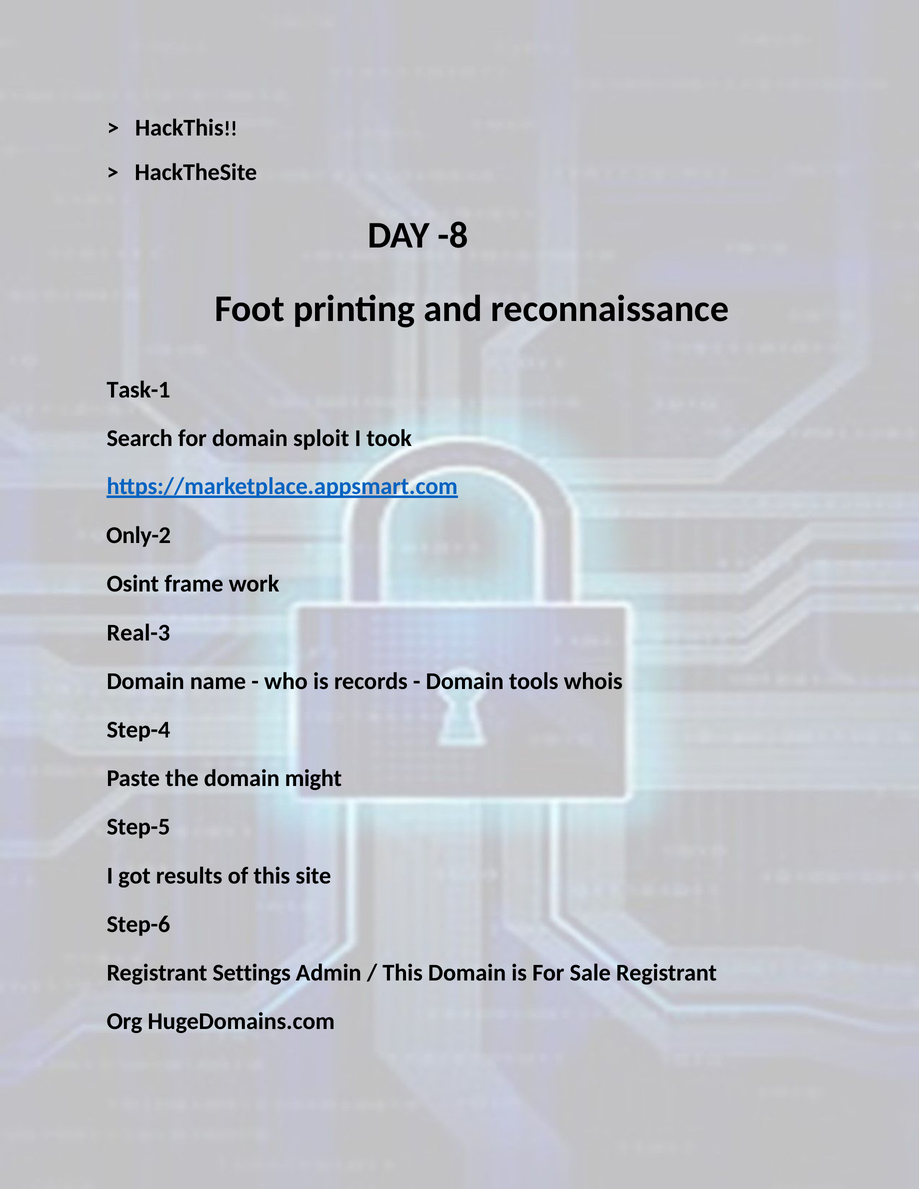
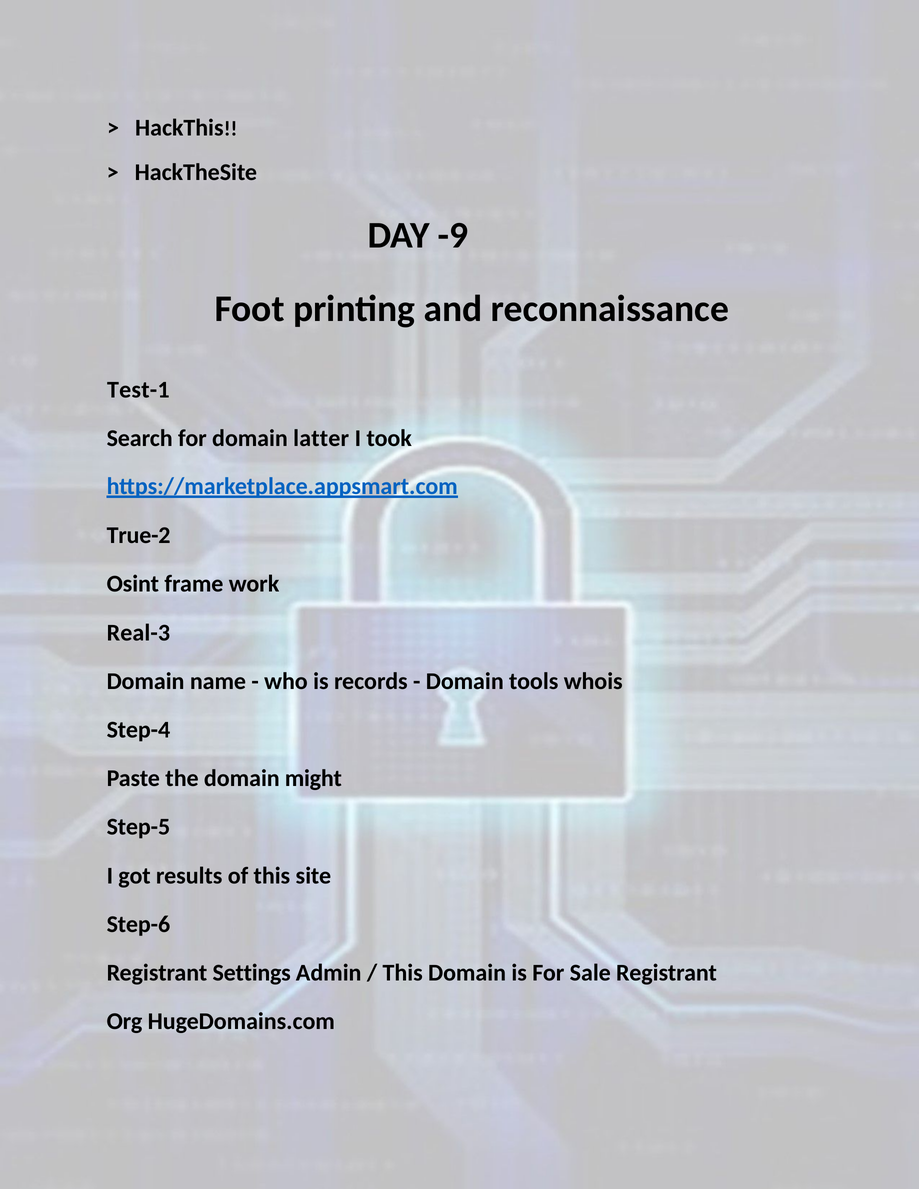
-8: -8 -> -9 (453, 235)
Task-1: Task-1 -> Test-1 (138, 390)
sploit: sploit -> latter (321, 438)
Only-2: Only-2 -> True-2 (139, 536)
